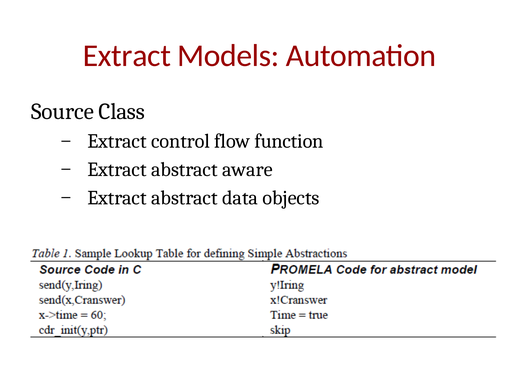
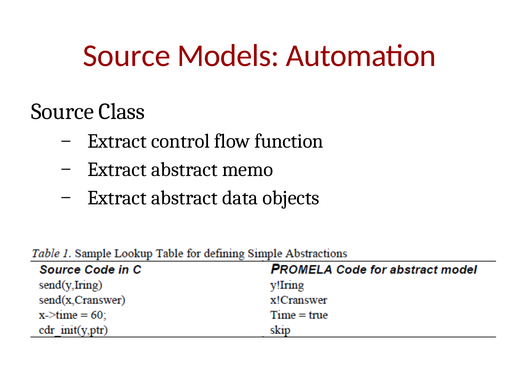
Extract: Extract -> Source (127, 56)
aware: aware -> memo (248, 170)
